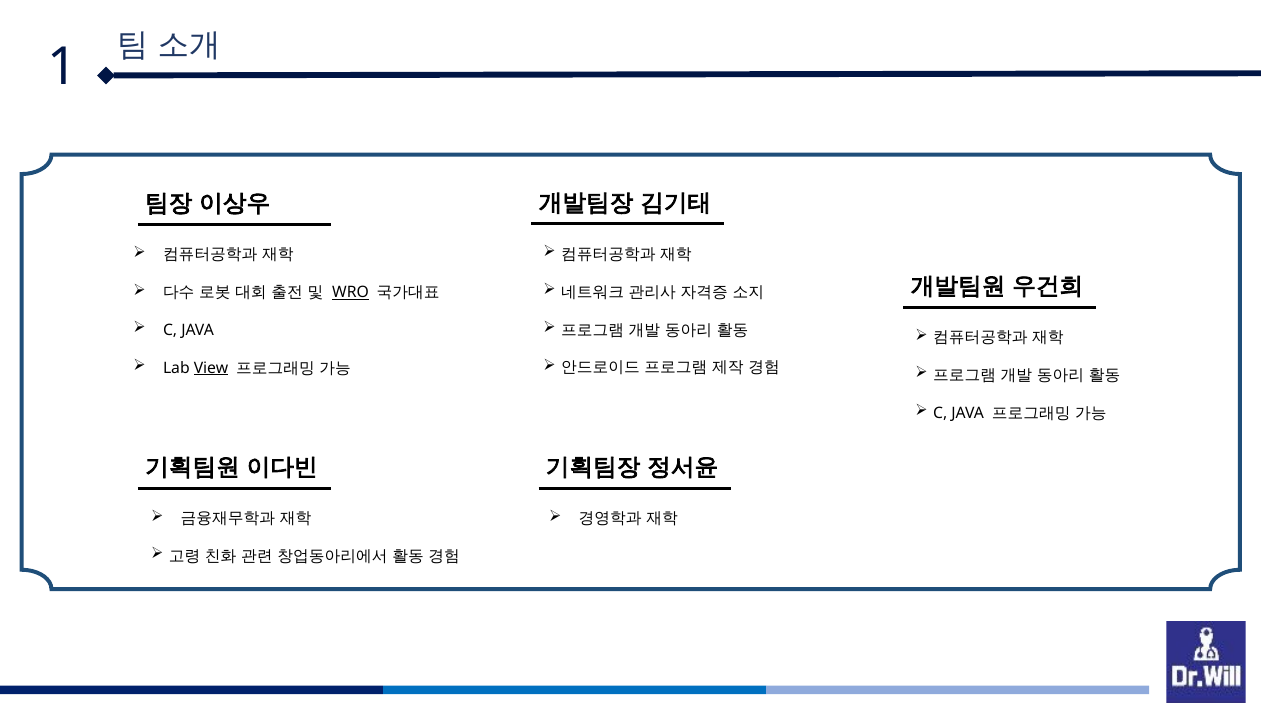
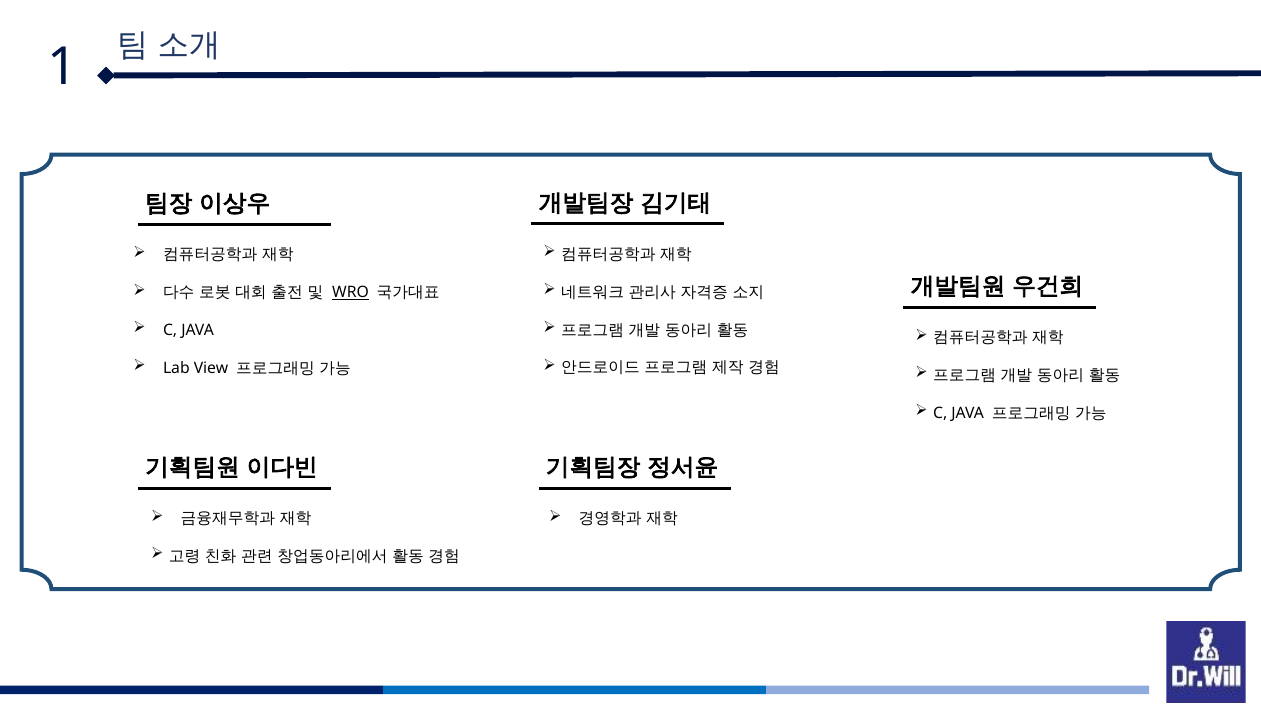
View underline: present -> none (211, 368)
